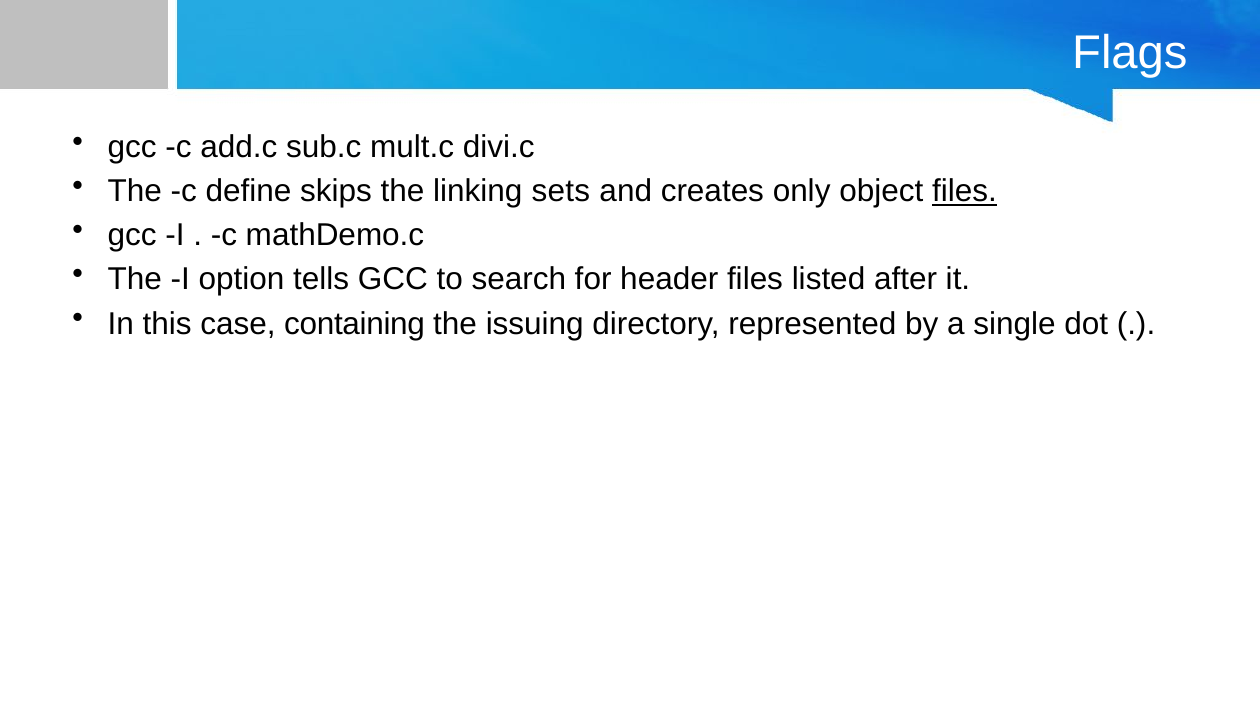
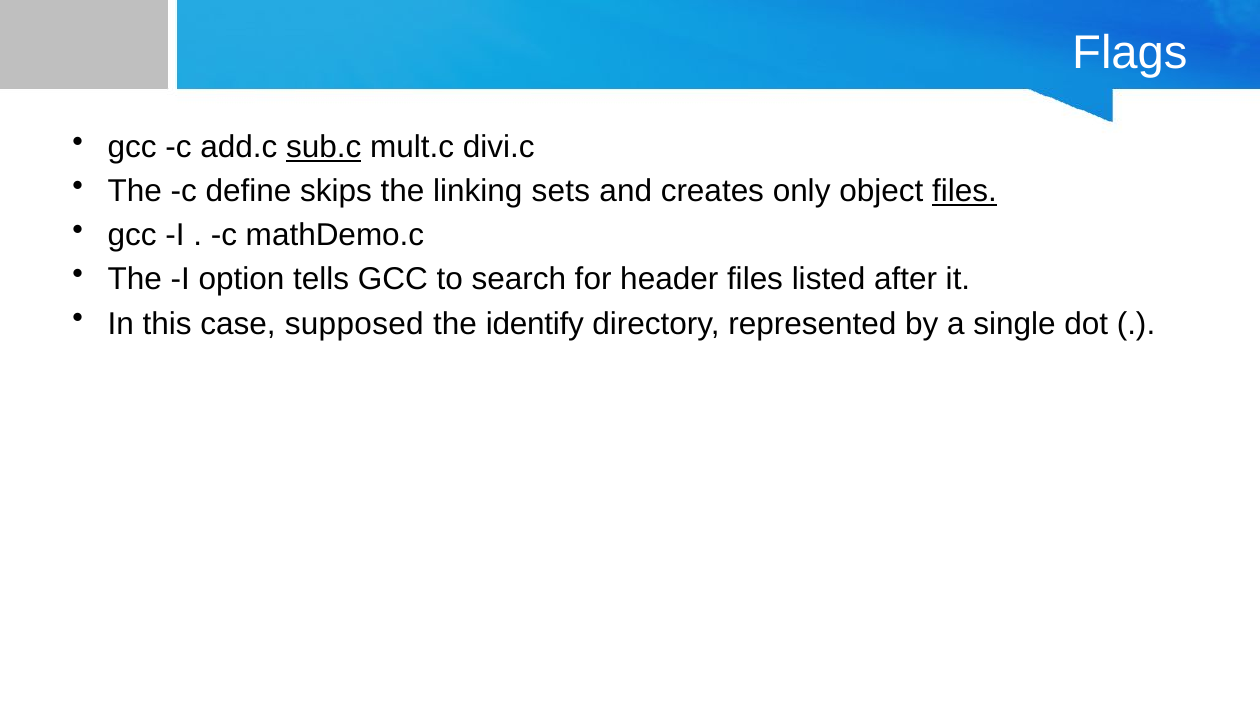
sub.c underline: none -> present (324, 147)
containing: containing -> supposed (354, 324)
issuing: issuing -> identify (535, 324)
